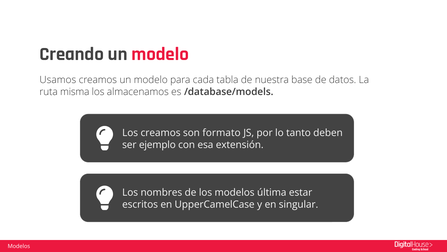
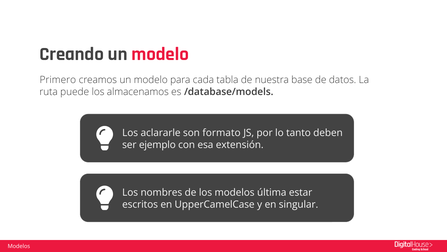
Usamos: Usamos -> Primero (58, 80)
misma: misma -> puede (75, 92)
Los creamos: creamos -> aclararle (161, 133)
